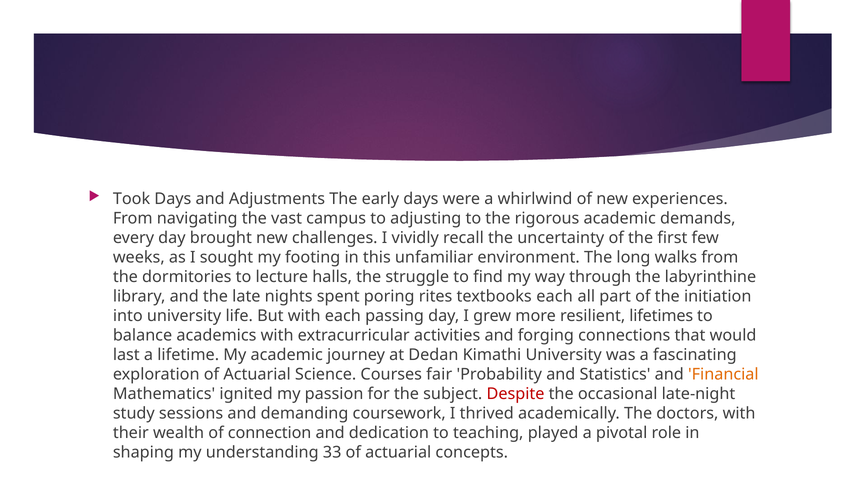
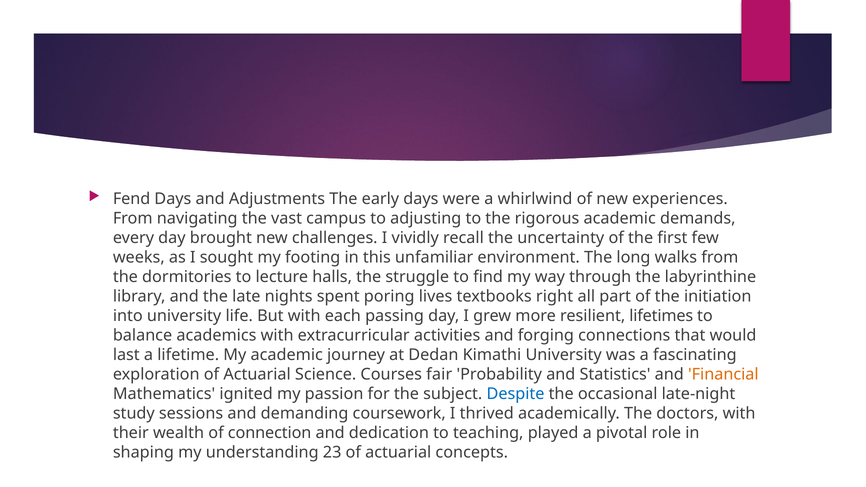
Took: Took -> Fend (132, 199)
rites: rites -> lives (436, 296)
textbooks each: each -> right (555, 296)
Despite colour: red -> blue (516, 394)
33: 33 -> 23 (332, 452)
